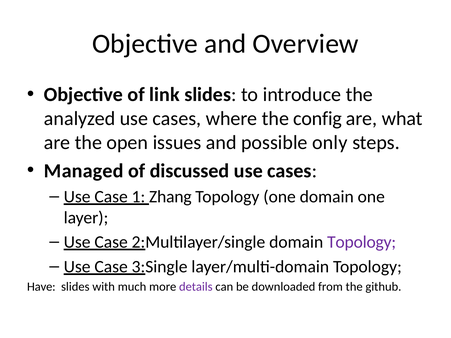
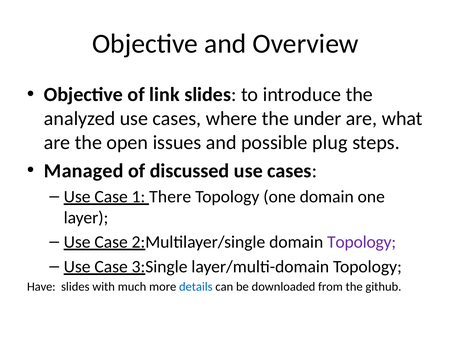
config: config -> under (317, 119)
only: only -> plug (330, 143)
Zhang: Zhang -> There (170, 197)
details colour: purple -> blue (196, 287)
